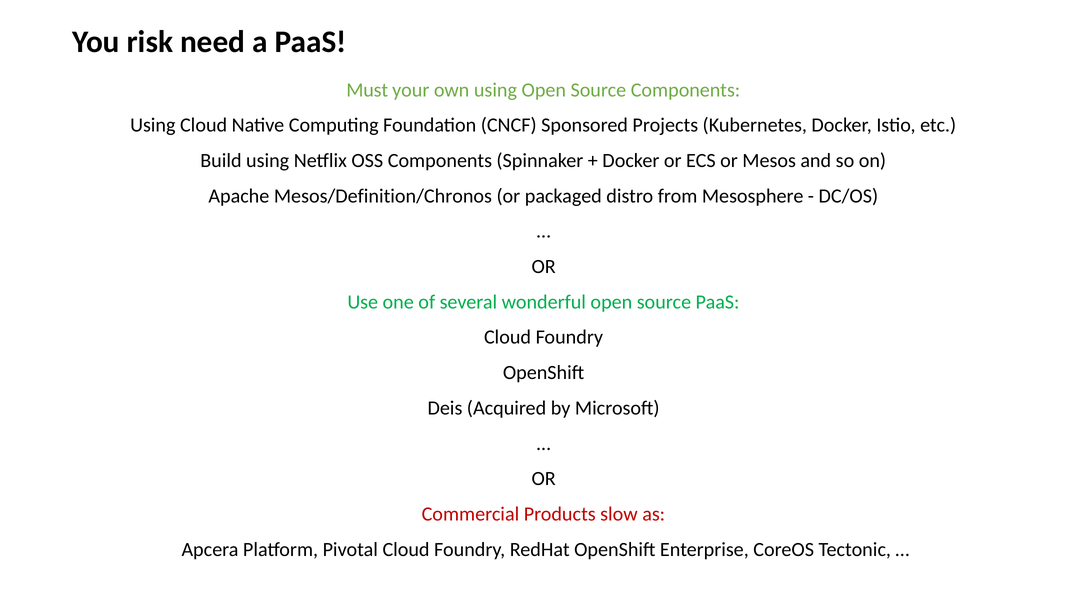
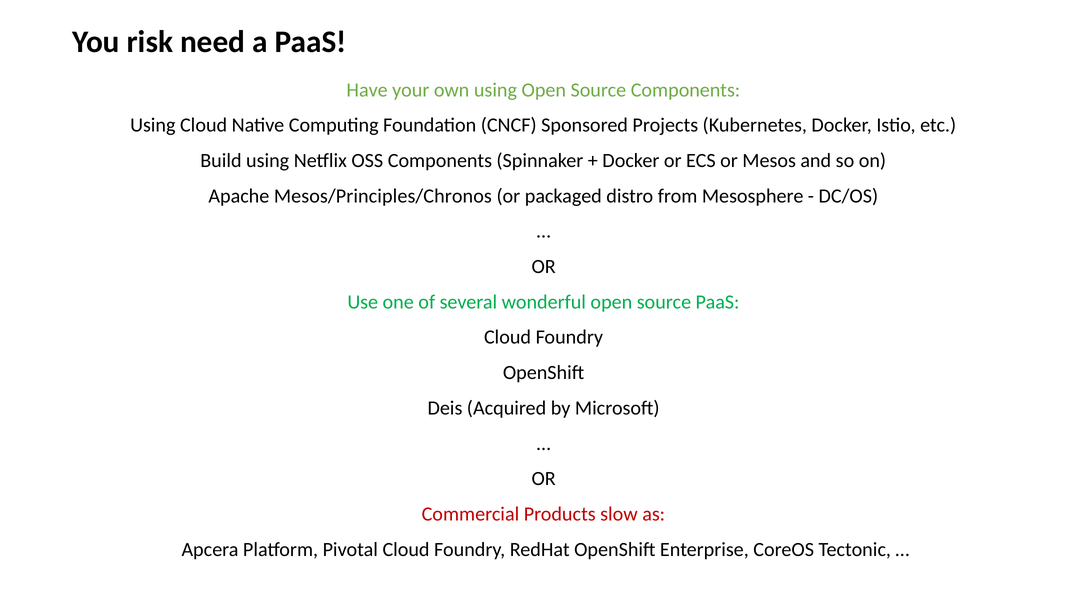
Must: Must -> Have (367, 90)
Mesos/Definition/Chronos: Mesos/Definition/Chronos -> Mesos/Principles/Chronos (383, 196)
